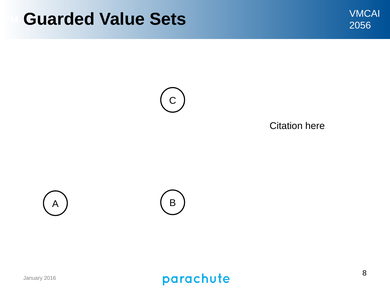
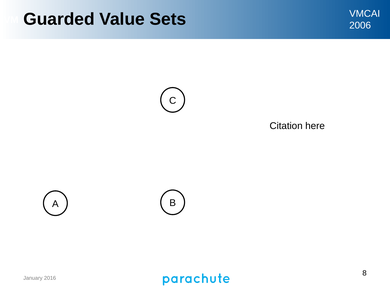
2056: 2056 -> 2006 (360, 25)
